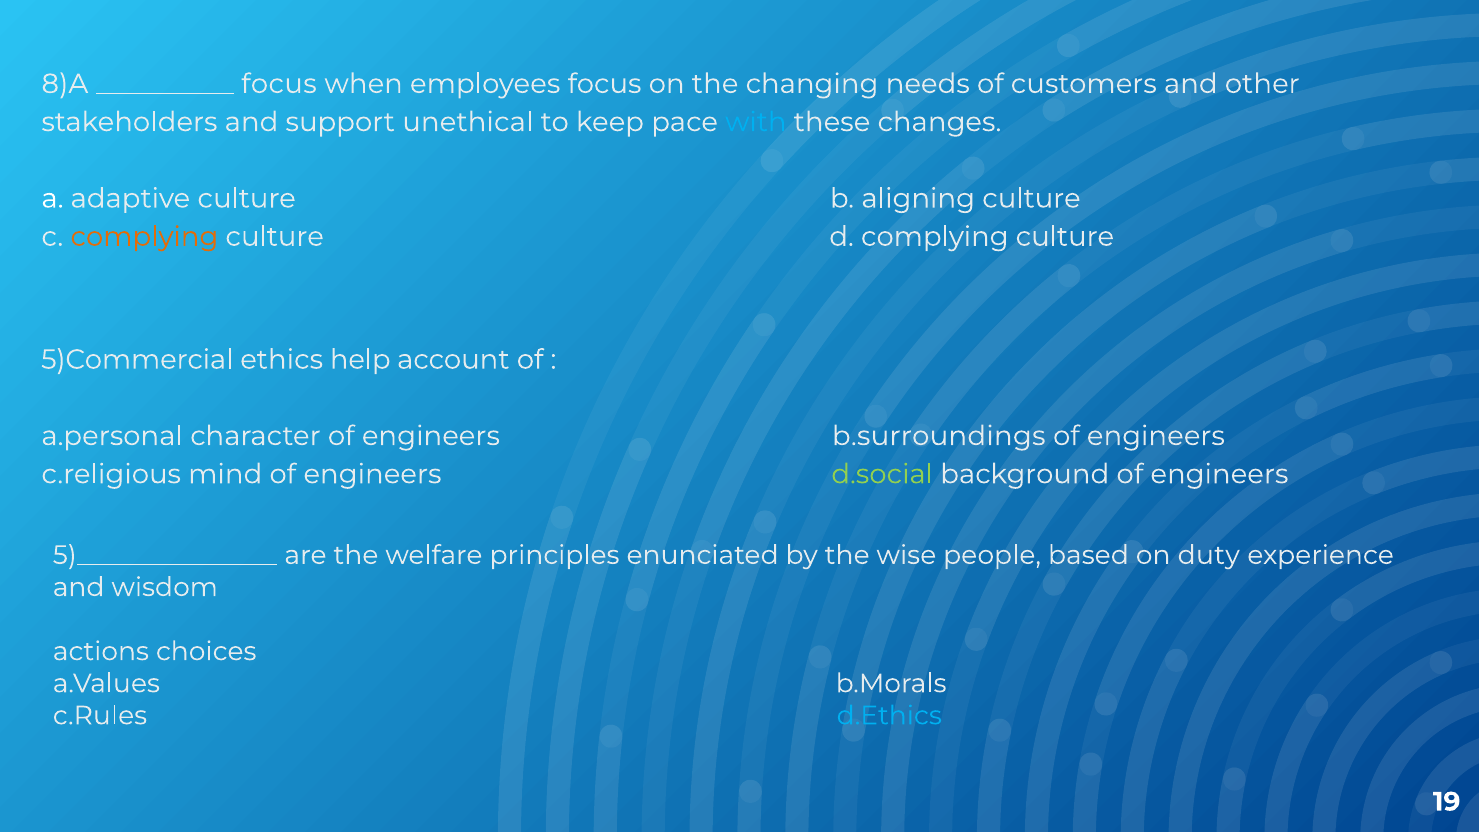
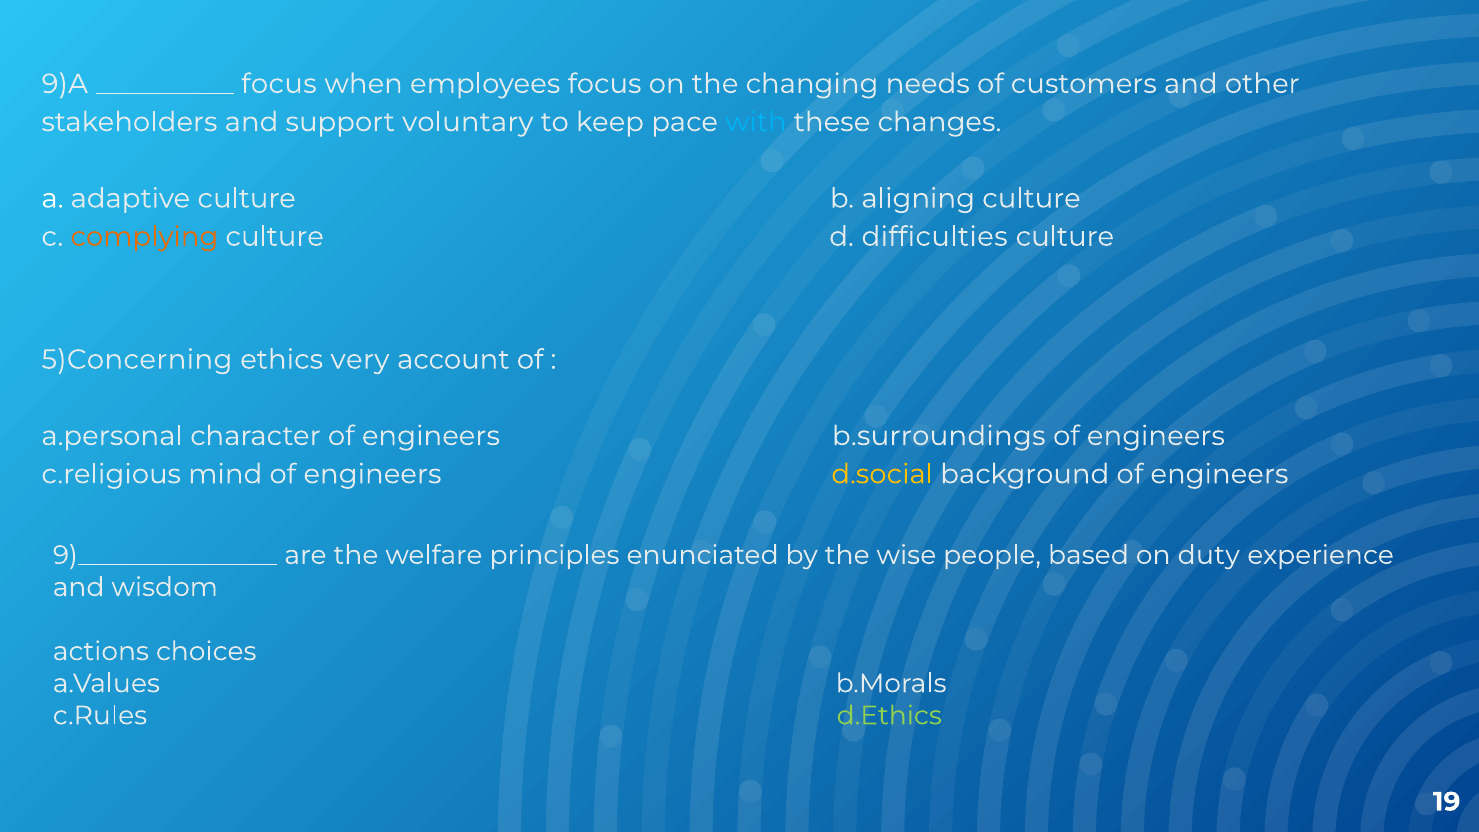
8)A: 8)A -> 9)A (65, 84)
unethical: unethical -> voluntary (468, 122)
d complying: complying -> difficulties (935, 237)
5)Commercial: 5)Commercial -> 5)Concerning (137, 360)
help: help -> very (360, 360)
d.social colour: light green -> yellow (882, 474)
5)_______________: 5)_______________ -> 9)_______________ (165, 555)
d.Ethics colour: light blue -> light green (889, 716)
